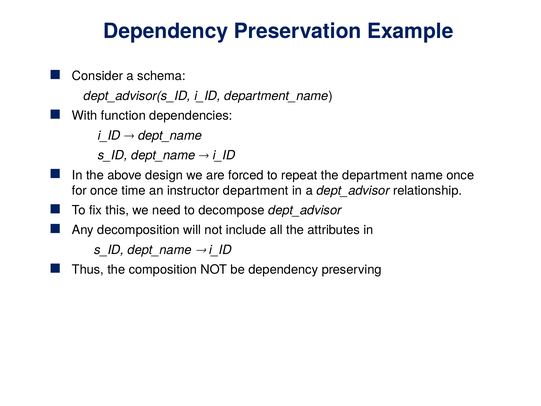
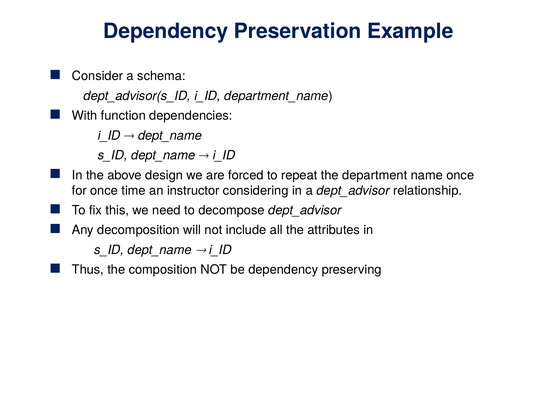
instructor department: department -> considering (256, 190)
